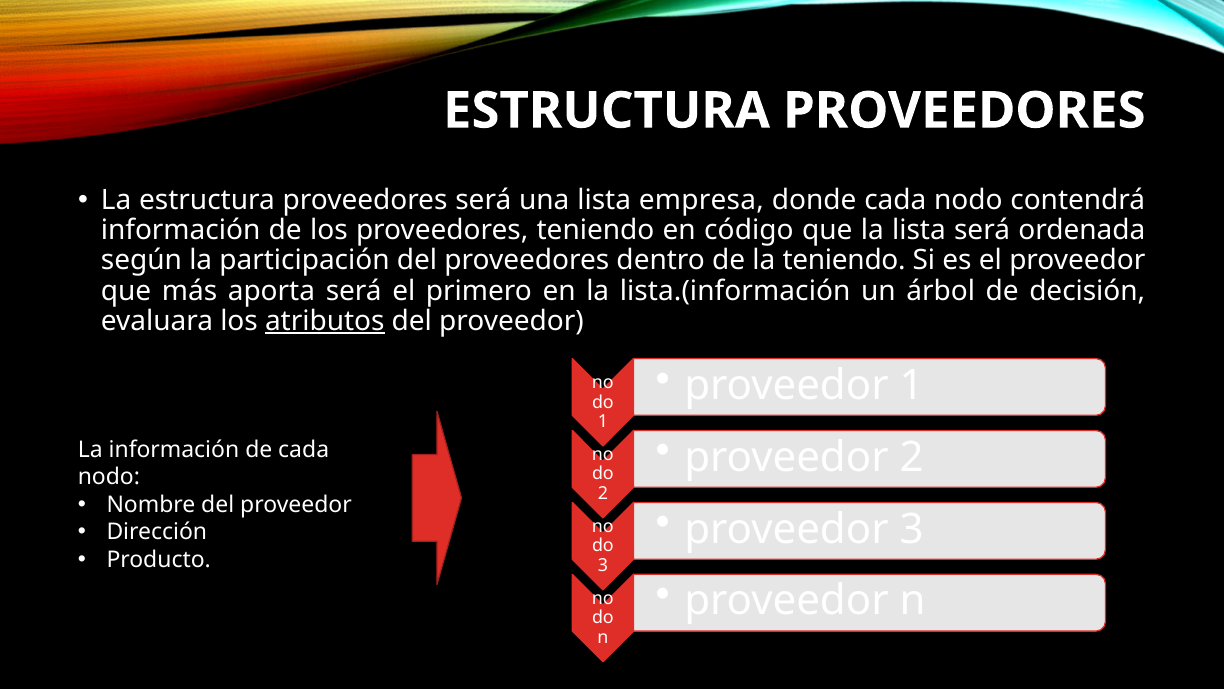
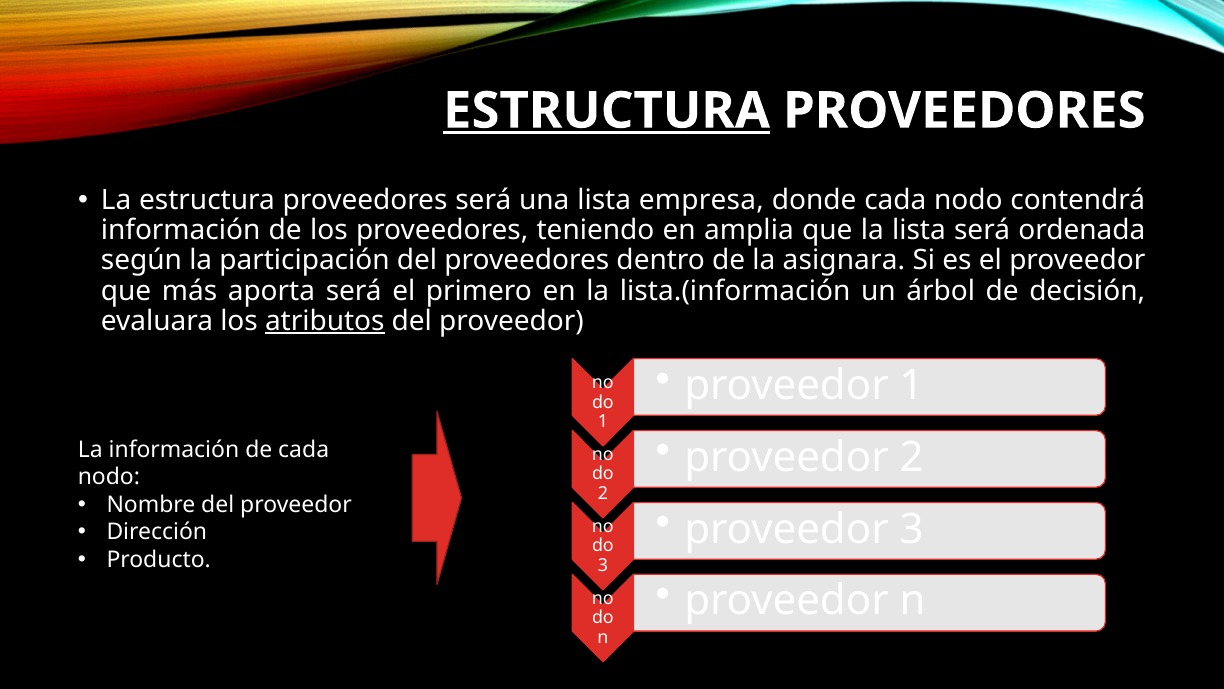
ESTRUCTURA underline: none -> present (606, 111)
código: código -> amplia (749, 230)
la teniendo: teniendo -> asignara (844, 260)
